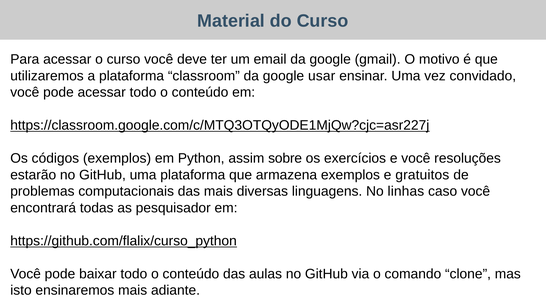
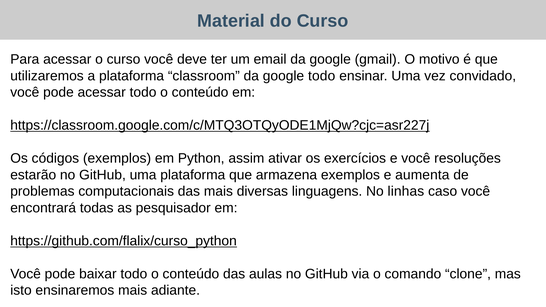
google usar: usar -> todo (322, 76)
sobre: sobre -> ativar (285, 158)
gratuitos: gratuitos -> aumenta (422, 175)
